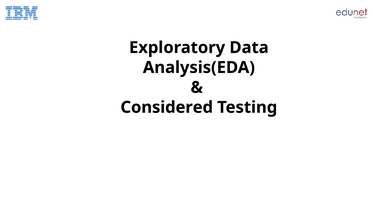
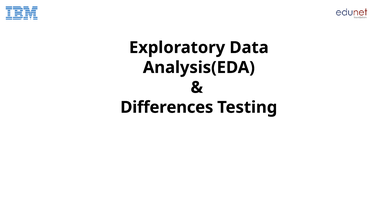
Considered: Considered -> Differences (167, 107)
